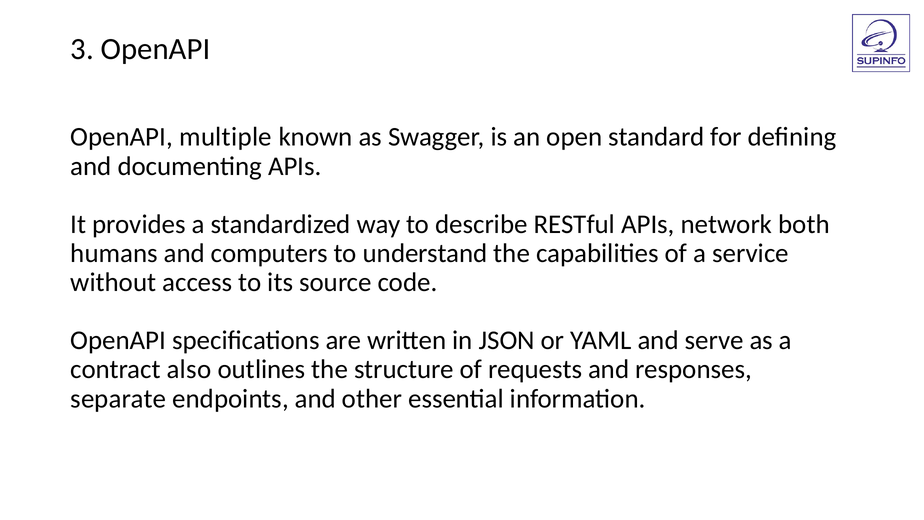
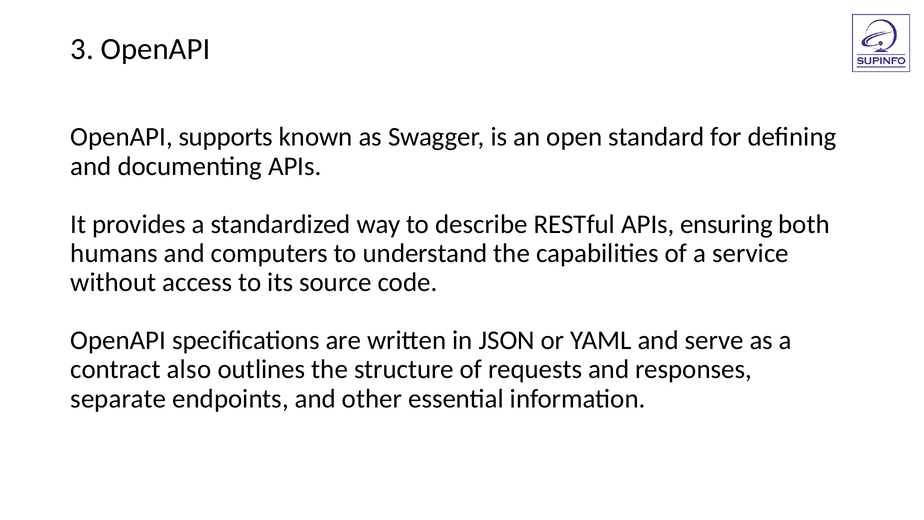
multiple: multiple -> supports (226, 137)
network: network -> ensuring (727, 224)
